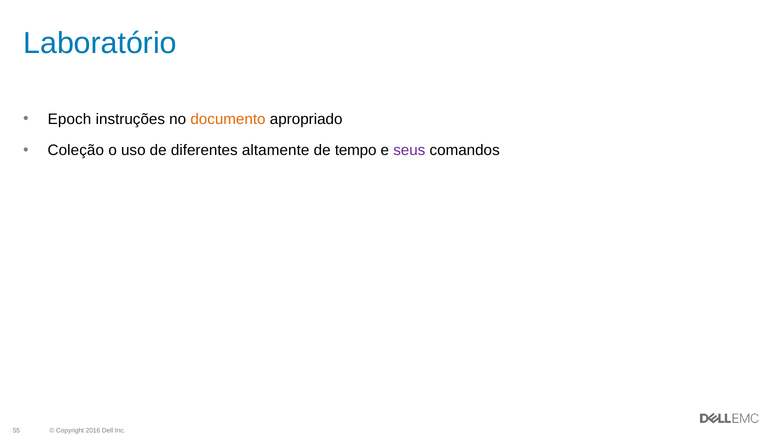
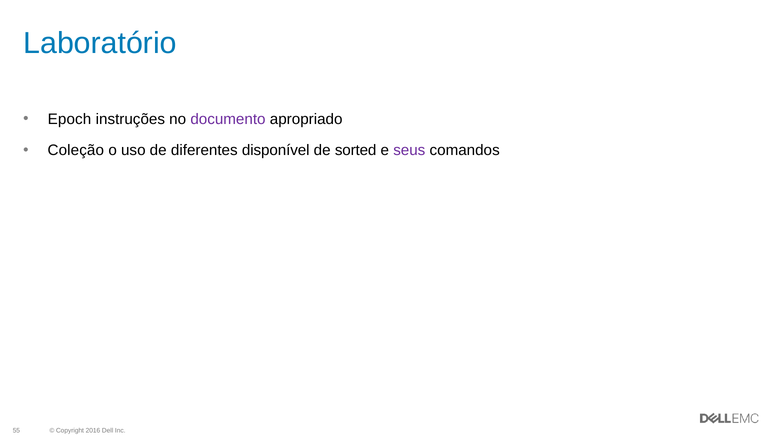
documento colour: orange -> purple (228, 119)
altamente: altamente -> disponível (276, 151)
tempo: tempo -> sorted (356, 151)
